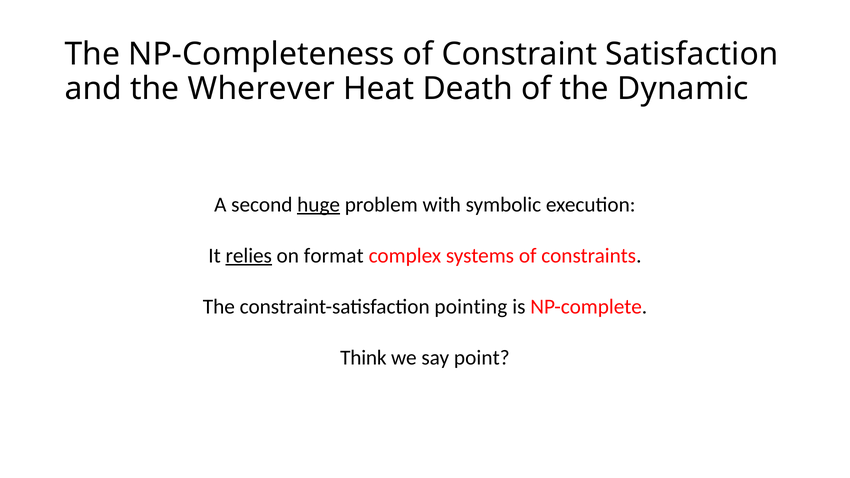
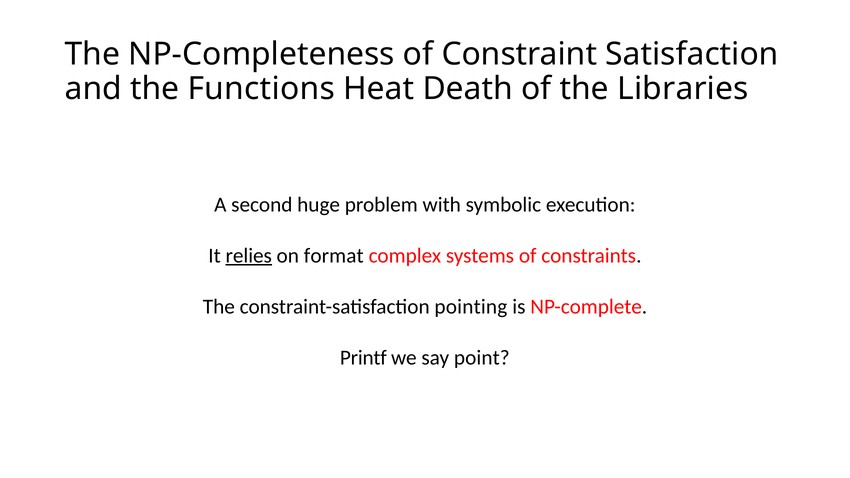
Wherever: Wherever -> Functions (261, 89)
Dynamic: Dynamic -> Libraries (683, 89)
huge underline: present -> none (319, 205)
Think: Think -> Printf (363, 358)
